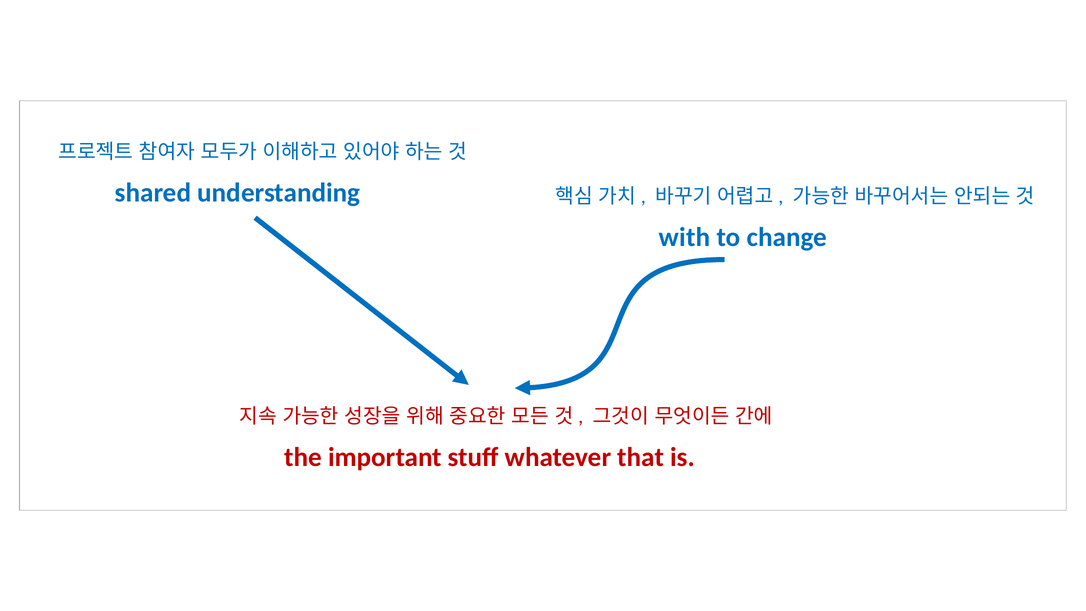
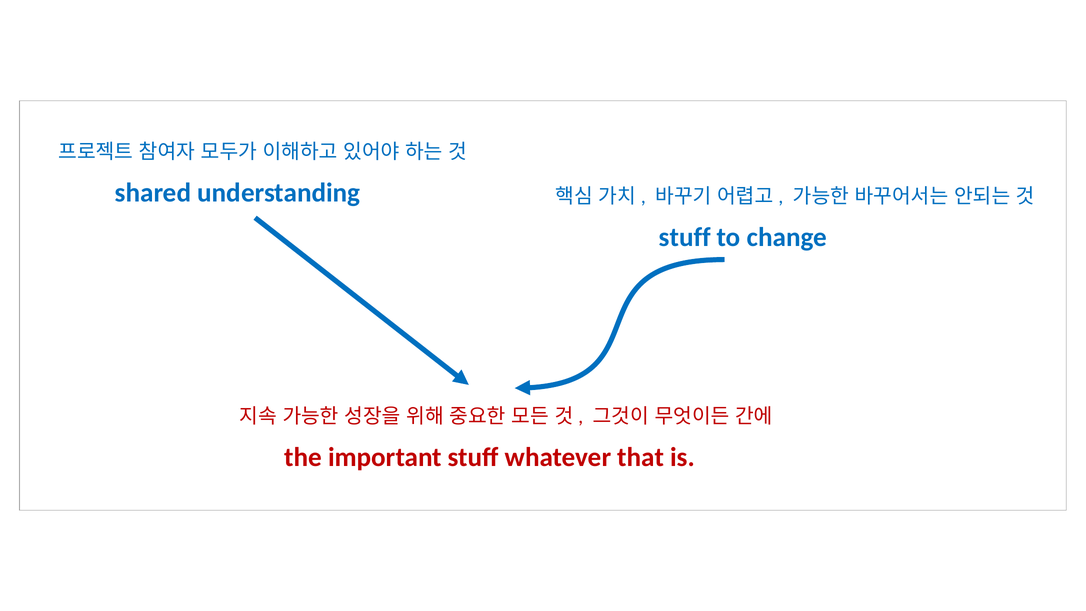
with: with -> stuff (685, 237)
